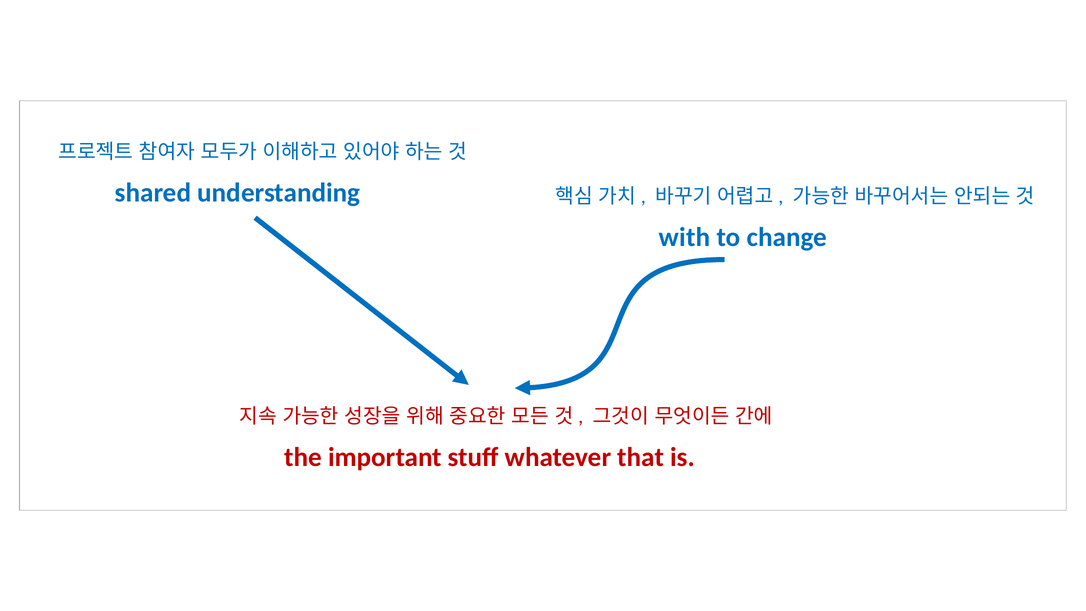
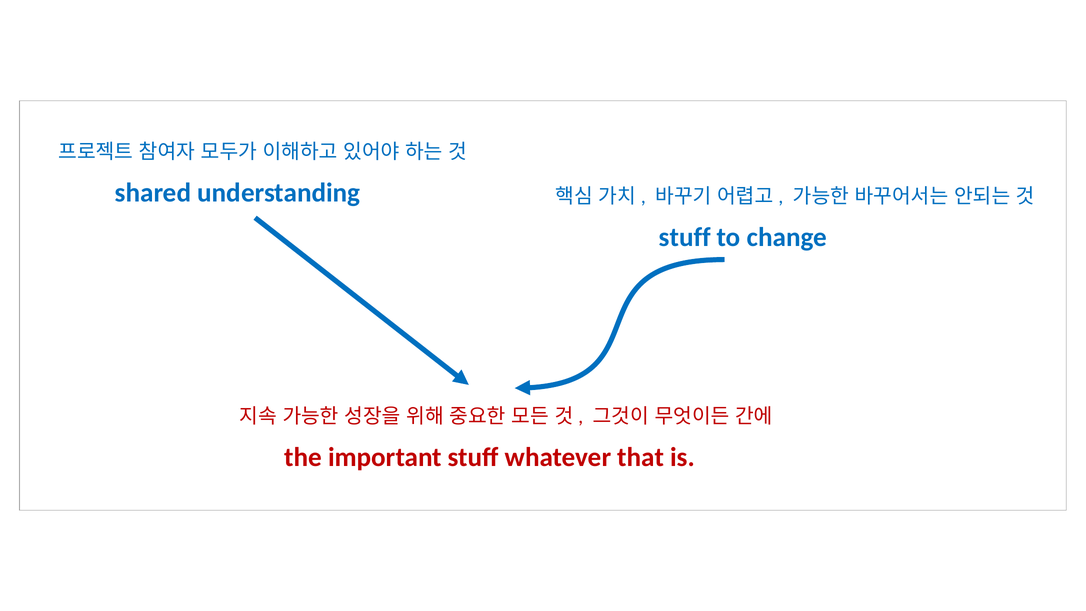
with: with -> stuff (685, 237)
